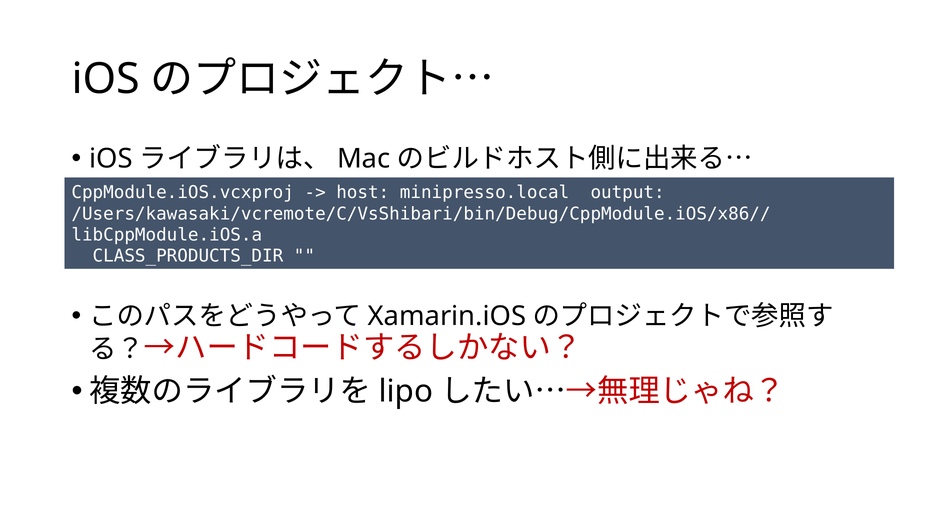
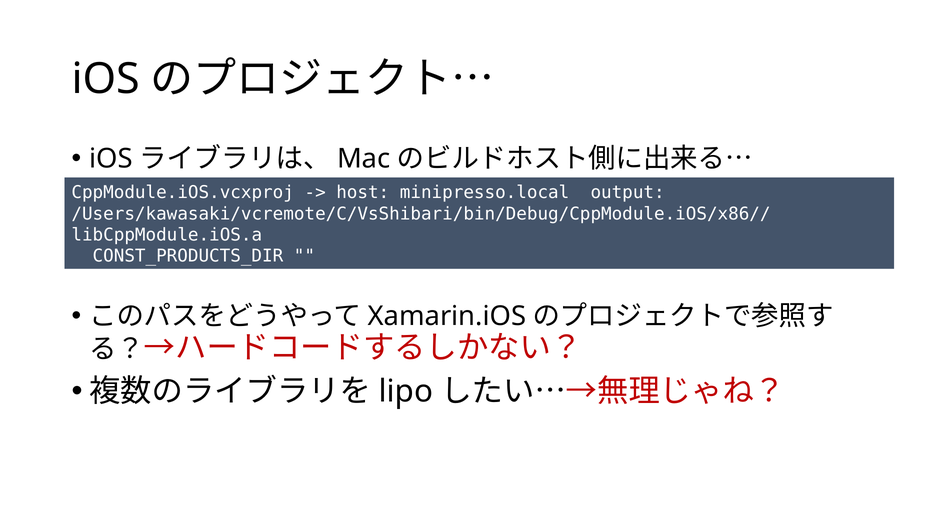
CLASS_PRODUCTS_DIR: CLASS_PRODUCTS_DIR -> CONST_PRODUCTS_DIR (188, 256)
